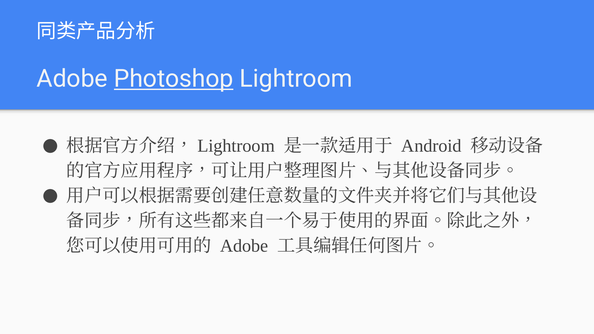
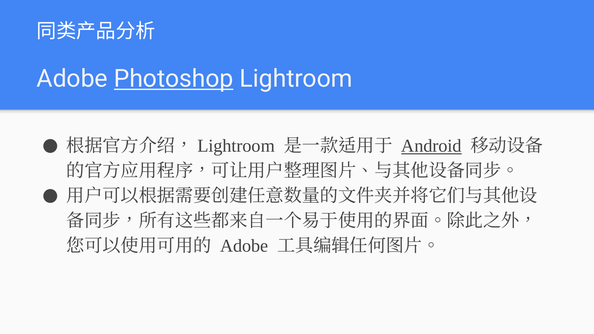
Android underline: none -> present (431, 146)
